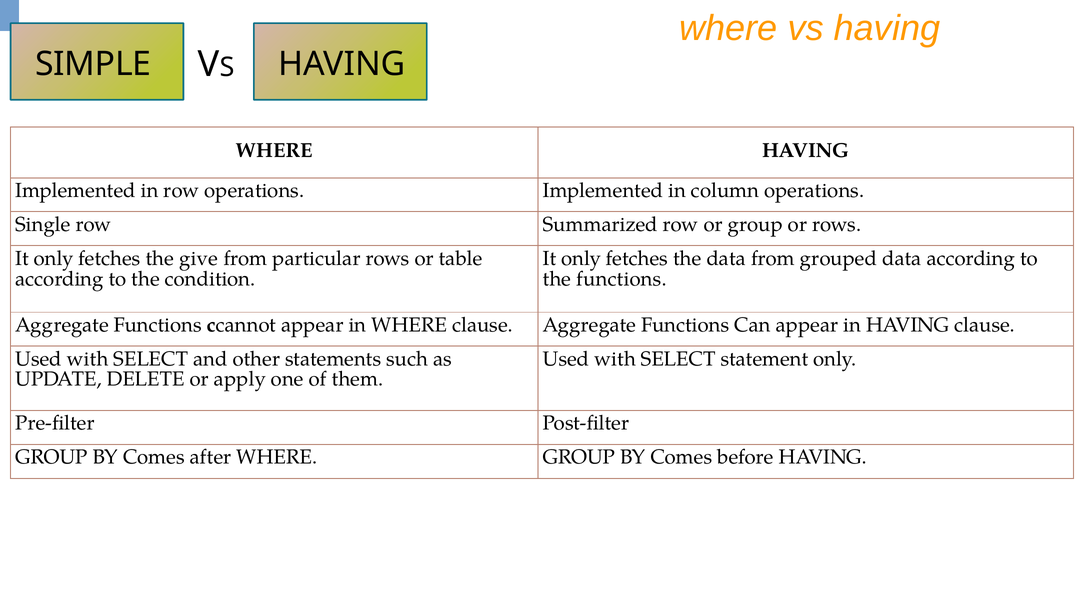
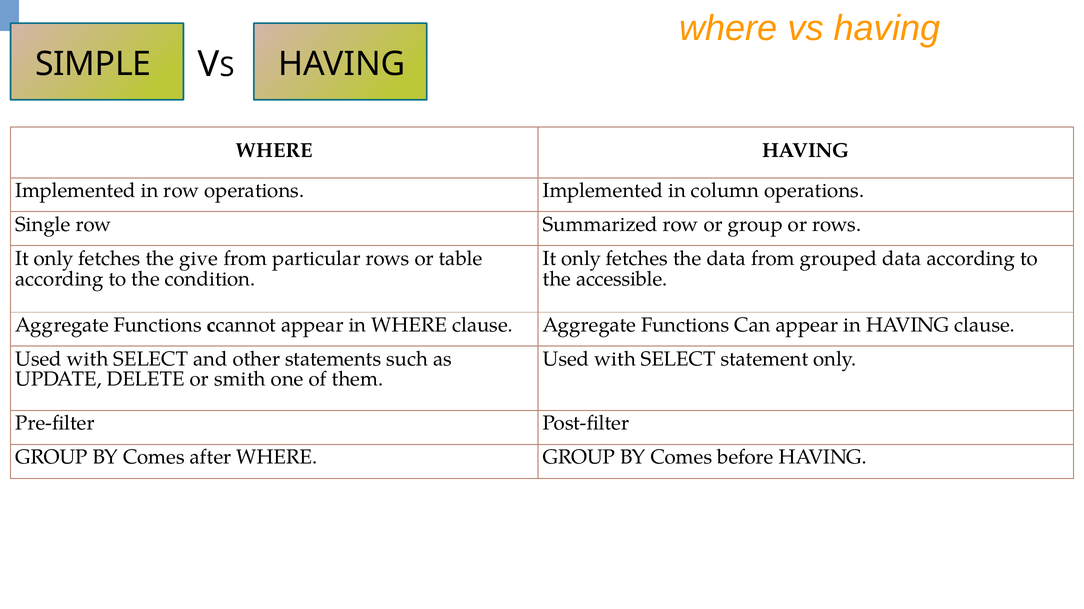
the functions: functions -> accessible (622, 279)
apply: apply -> smith (240, 380)
